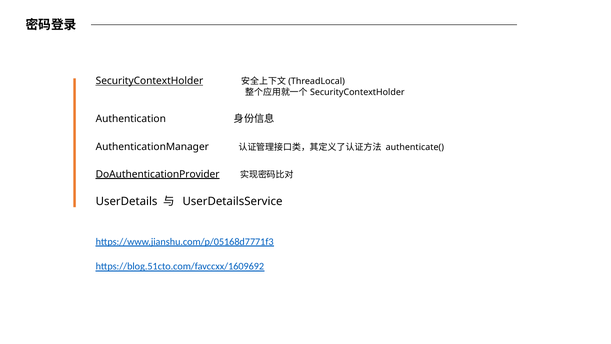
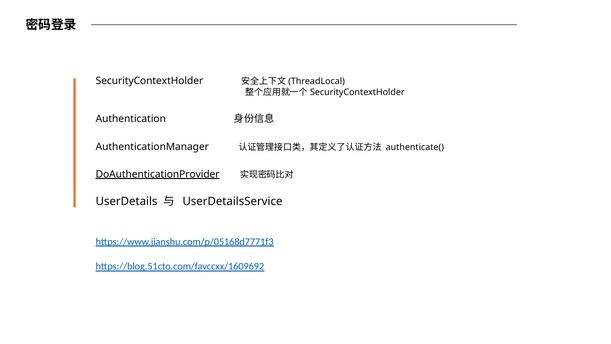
SecurityContextHolder underline: present -> none (149, 81)
